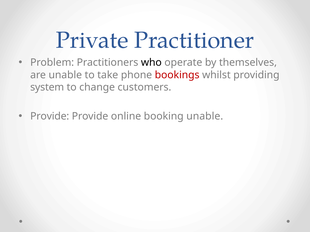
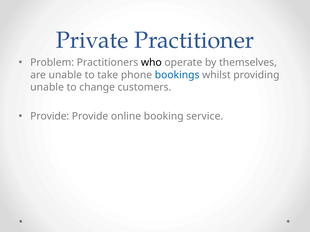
bookings colour: red -> blue (177, 75)
system: system -> unable (47, 88)
booking unable: unable -> service (205, 116)
